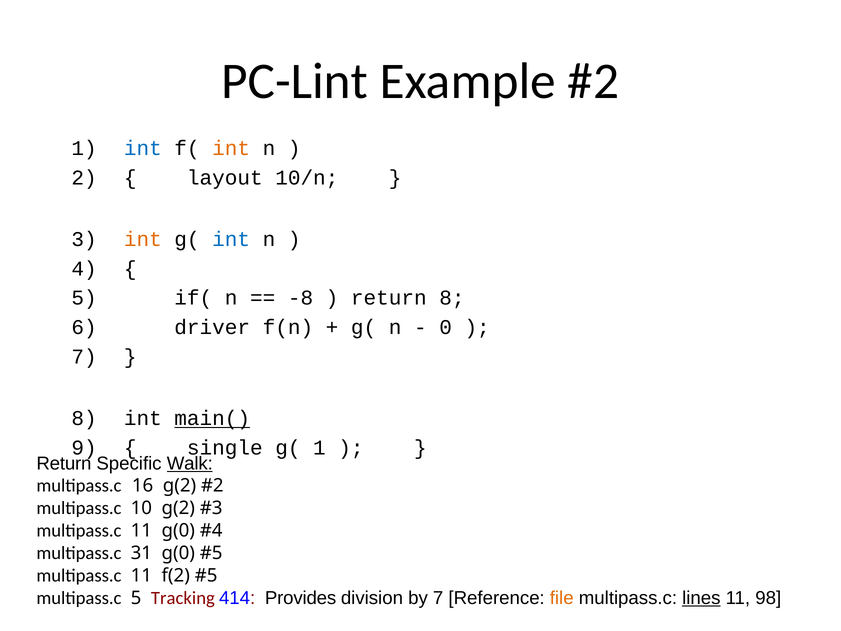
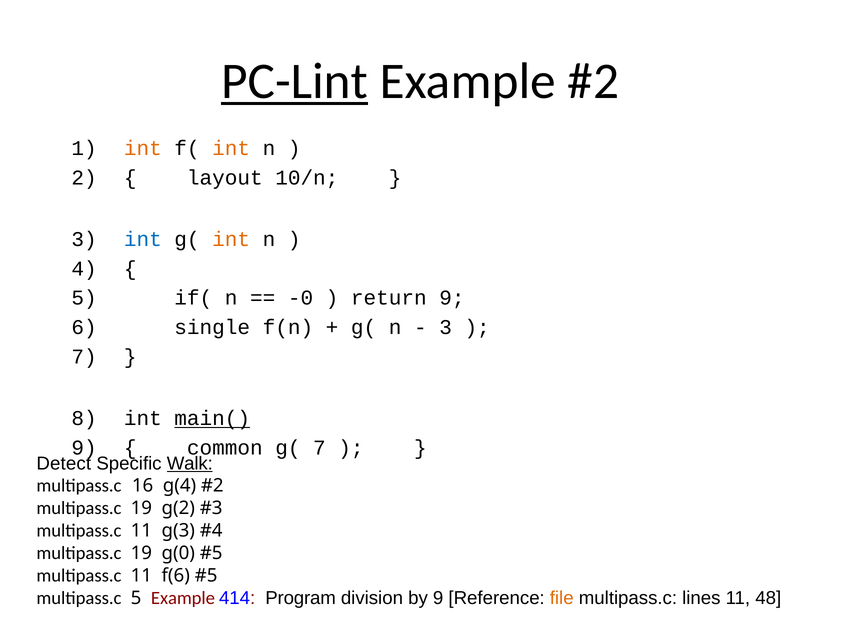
PC-Lint underline: none -> present (295, 81)
int colour: blue -> orange (143, 148)
int colour: orange -> blue (143, 239)
int colour: blue -> orange (231, 239)
-8: -8 -> -0 (301, 298)
return 8: 8 -> 9 (452, 298)
driver: driver -> single (212, 327)
0: 0 -> 3 (446, 327)
single: single -> common (225, 448)
g( 1: 1 -> 7 (319, 448)
Return: Return -> Detect (64, 463)
16 g(2: g(2 -> g(4 (180, 486)
10: 10 -> 19 (141, 508)
11 g(0: g(0 -> g(3 (178, 530)
31: 31 -> 19 (141, 553)
f(2: f(2 -> f(6 (176, 575)
5 Tracking: Tracking -> Example (183, 598)
Provides: Provides -> Program (301, 598)
by 7: 7 -> 9 (438, 598)
lines underline: present -> none (701, 598)
98: 98 -> 48 (768, 598)
